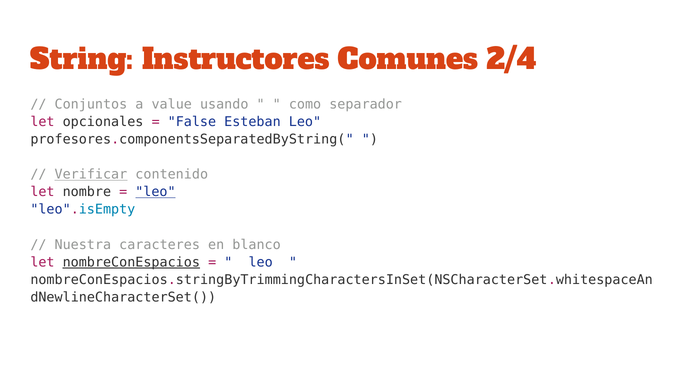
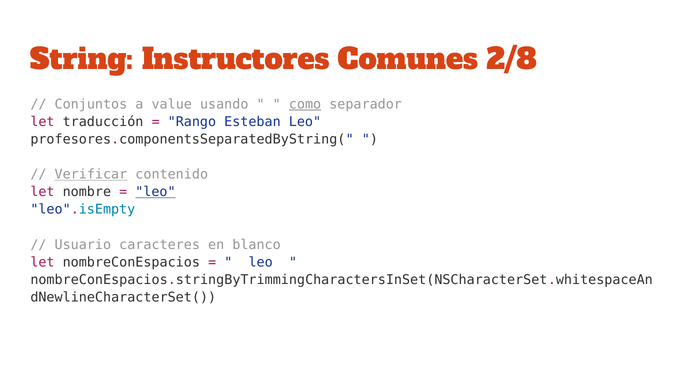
2/4: 2/4 -> 2/8 (512, 60)
como underline: none -> present (305, 104)
opcionales: opcionales -> traducción (103, 122)
False: False -> Rango (192, 122)
Nuestra: Nuestra -> Usuario (83, 244)
nombreConEspacios underline: present -> none (131, 262)
